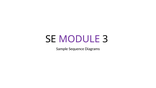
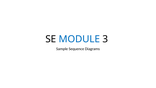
MODULE colour: purple -> blue (79, 39)
